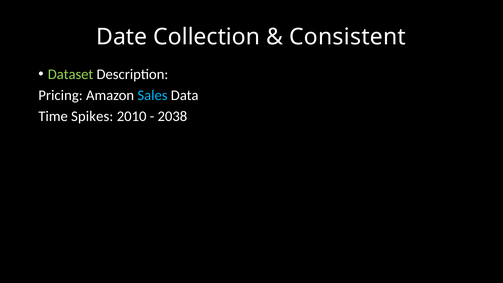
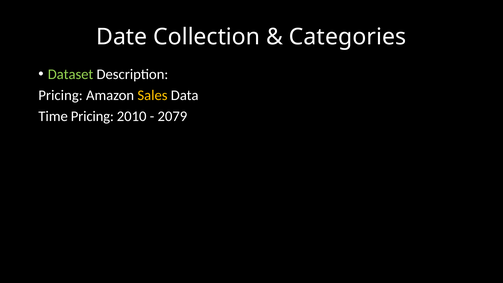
Consistent: Consistent -> Categories (348, 37)
Sales colour: light blue -> yellow (152, 95)
Time Spikes: Spikes -> Pricing (92, 116)
2038: 2038 -> 2079 (172, 116)
